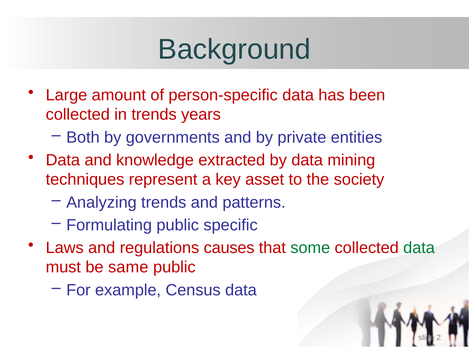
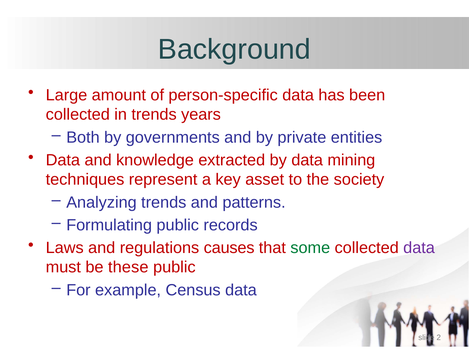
specific: specific -> records (231, 226)
data colour: green -> purple (419, 248)
same: same -> these (128, 268)
